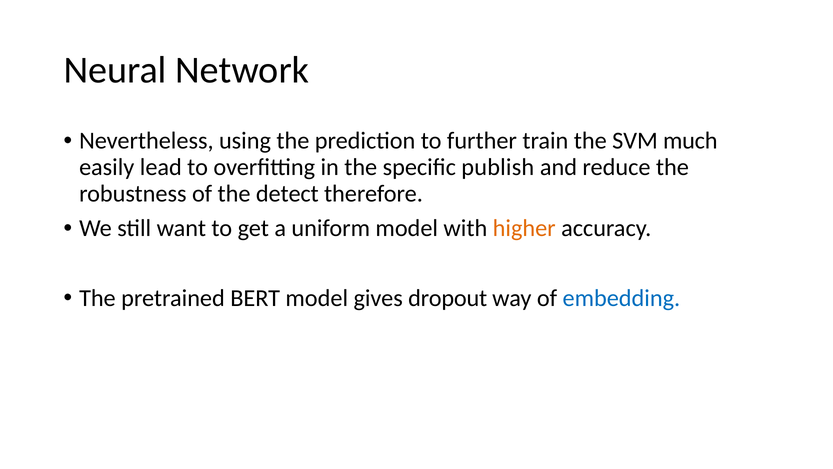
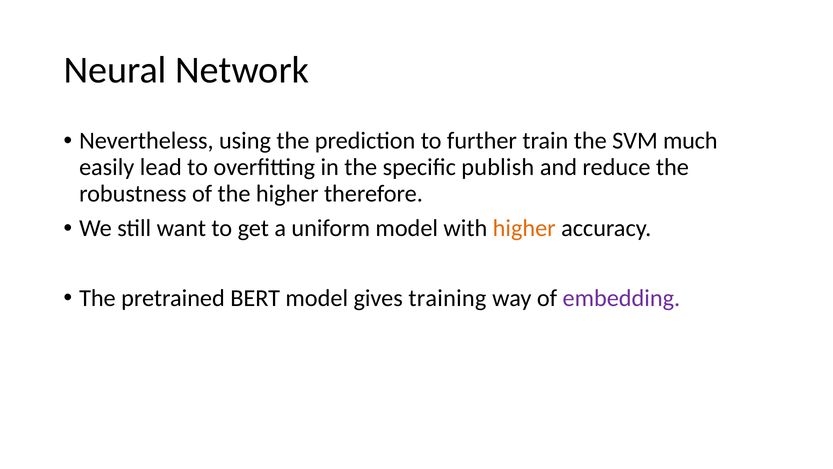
the detect: detect -> higher (287, 193)
dropout: dropout -> training (447, 298)
embedding colour: blue -> purple (621, 298)
